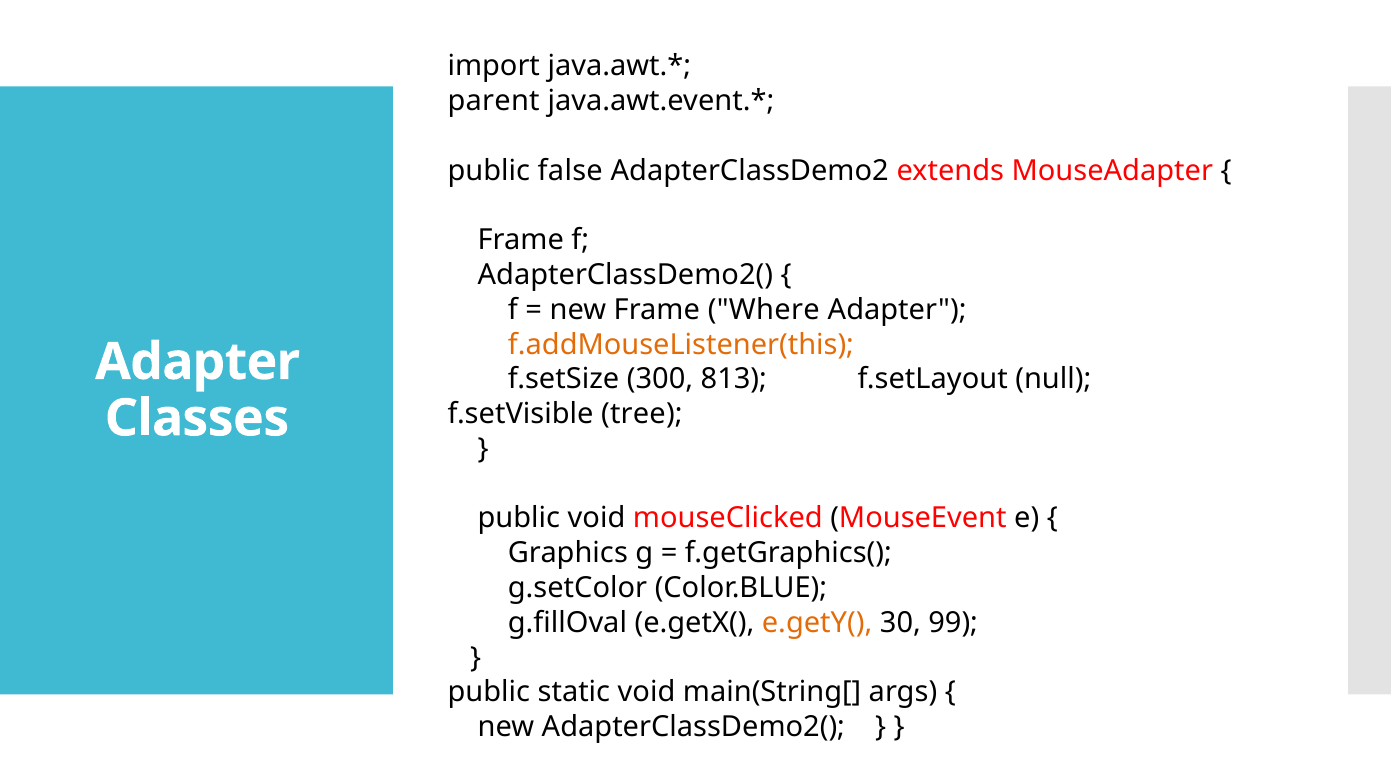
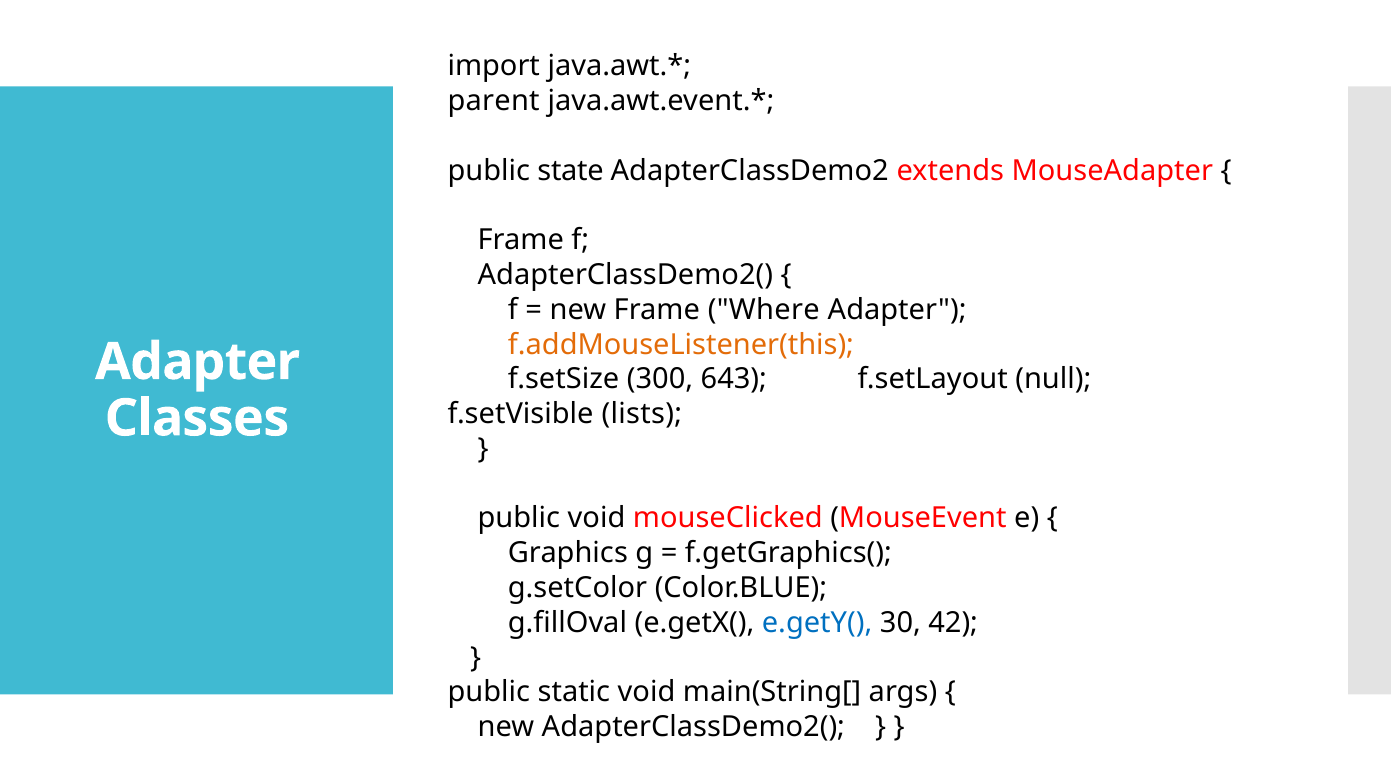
false: false -> state (571, 171)
813: 813 -> 643 (734, 380)
tree: tree -> lists (642, 414)
e.getY( colour: orange -> blue (817, 623)
99: 99 -> 42 (953, 623)
